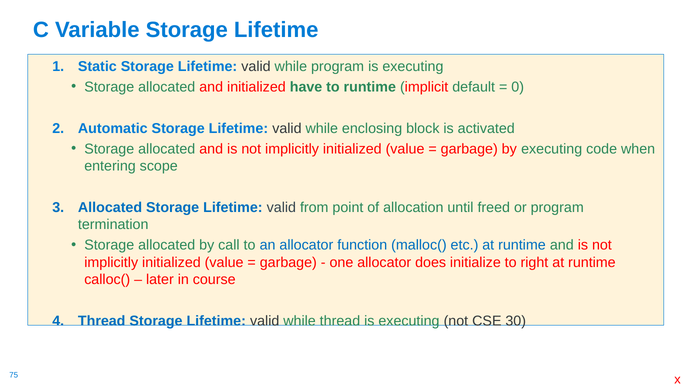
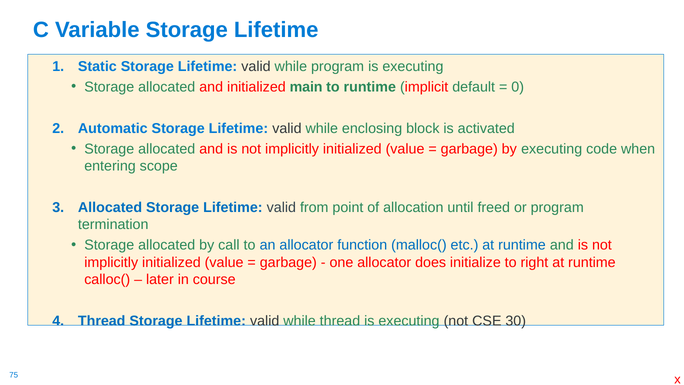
have: have -> main (306, 87)
